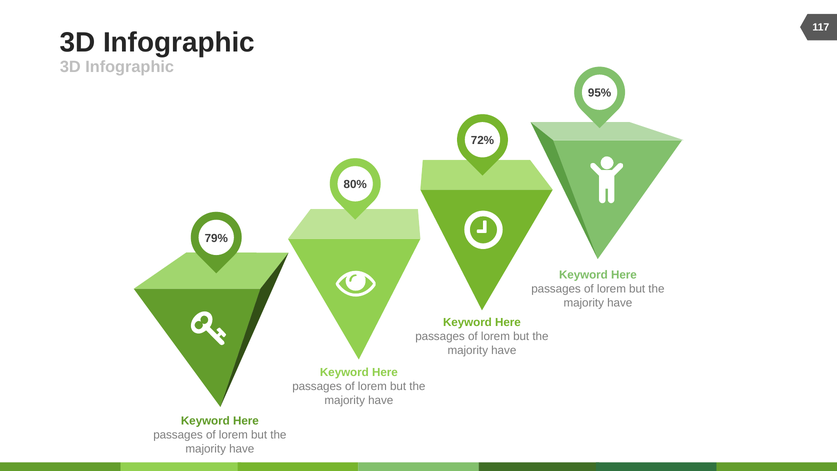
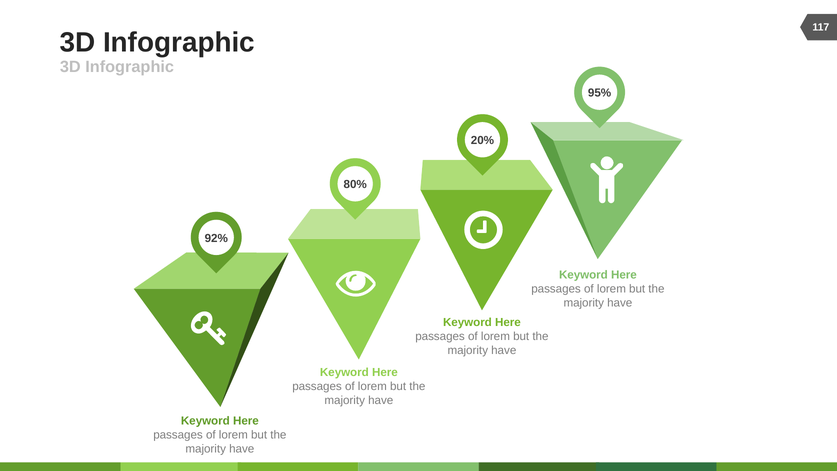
72%: 72% -> 20% (482, 140)
79%: 79% -> 92% (216, 238)
